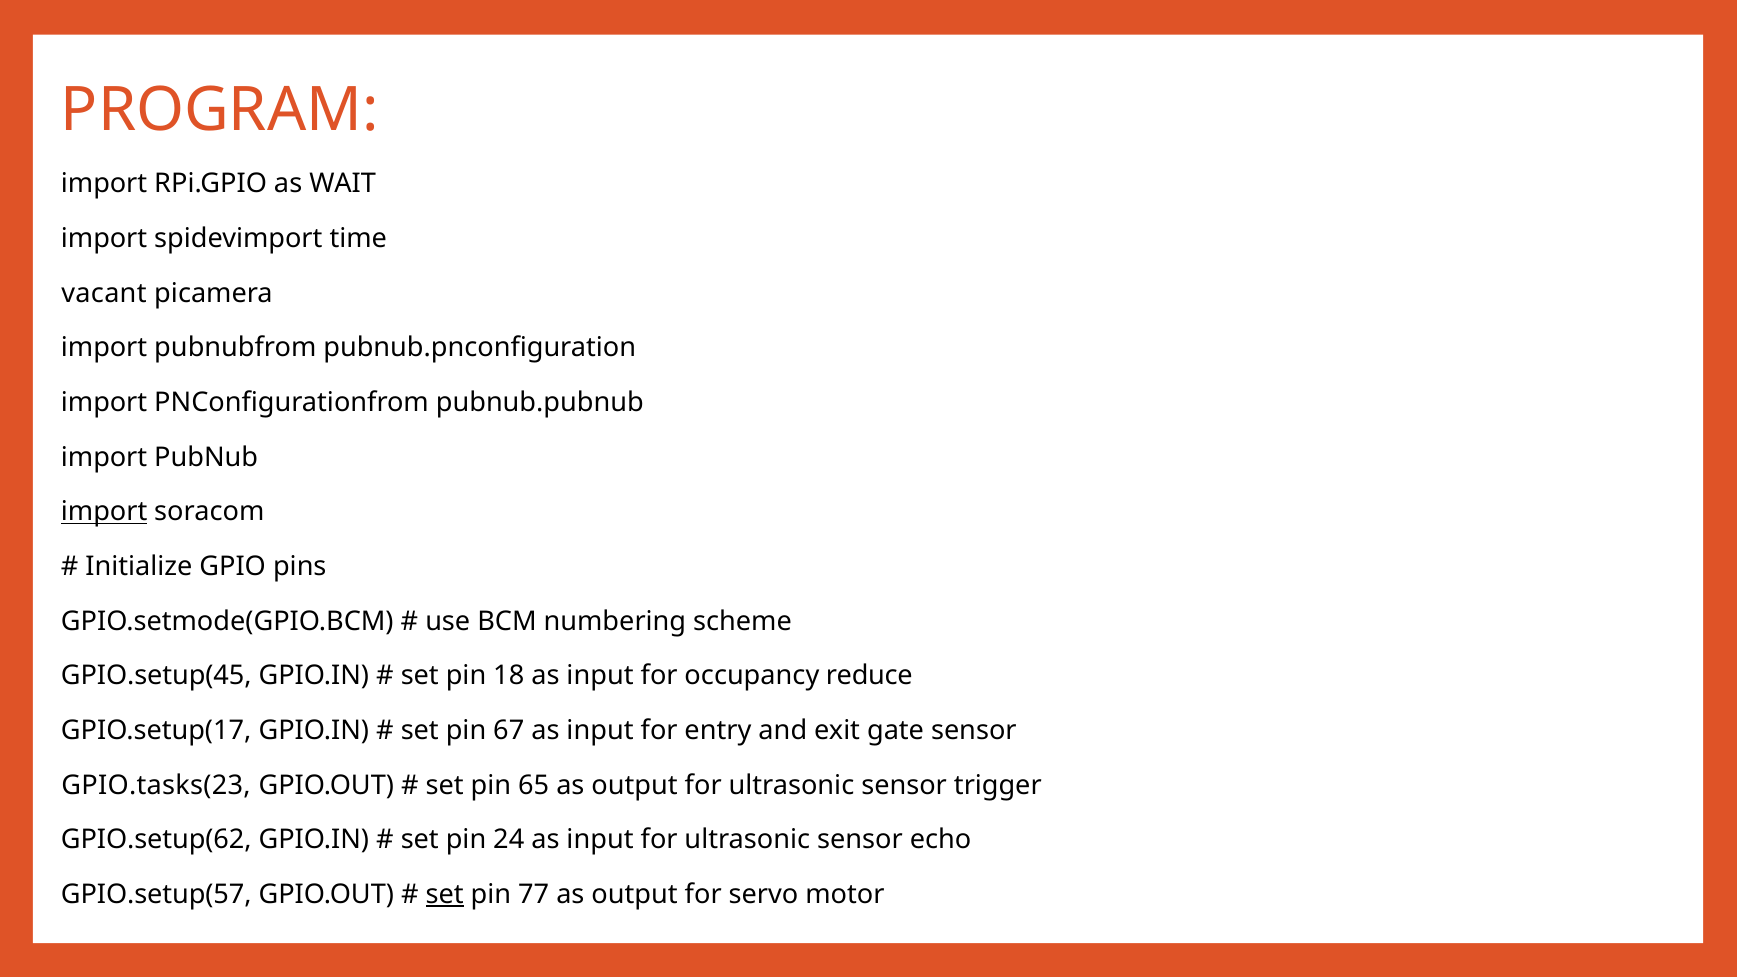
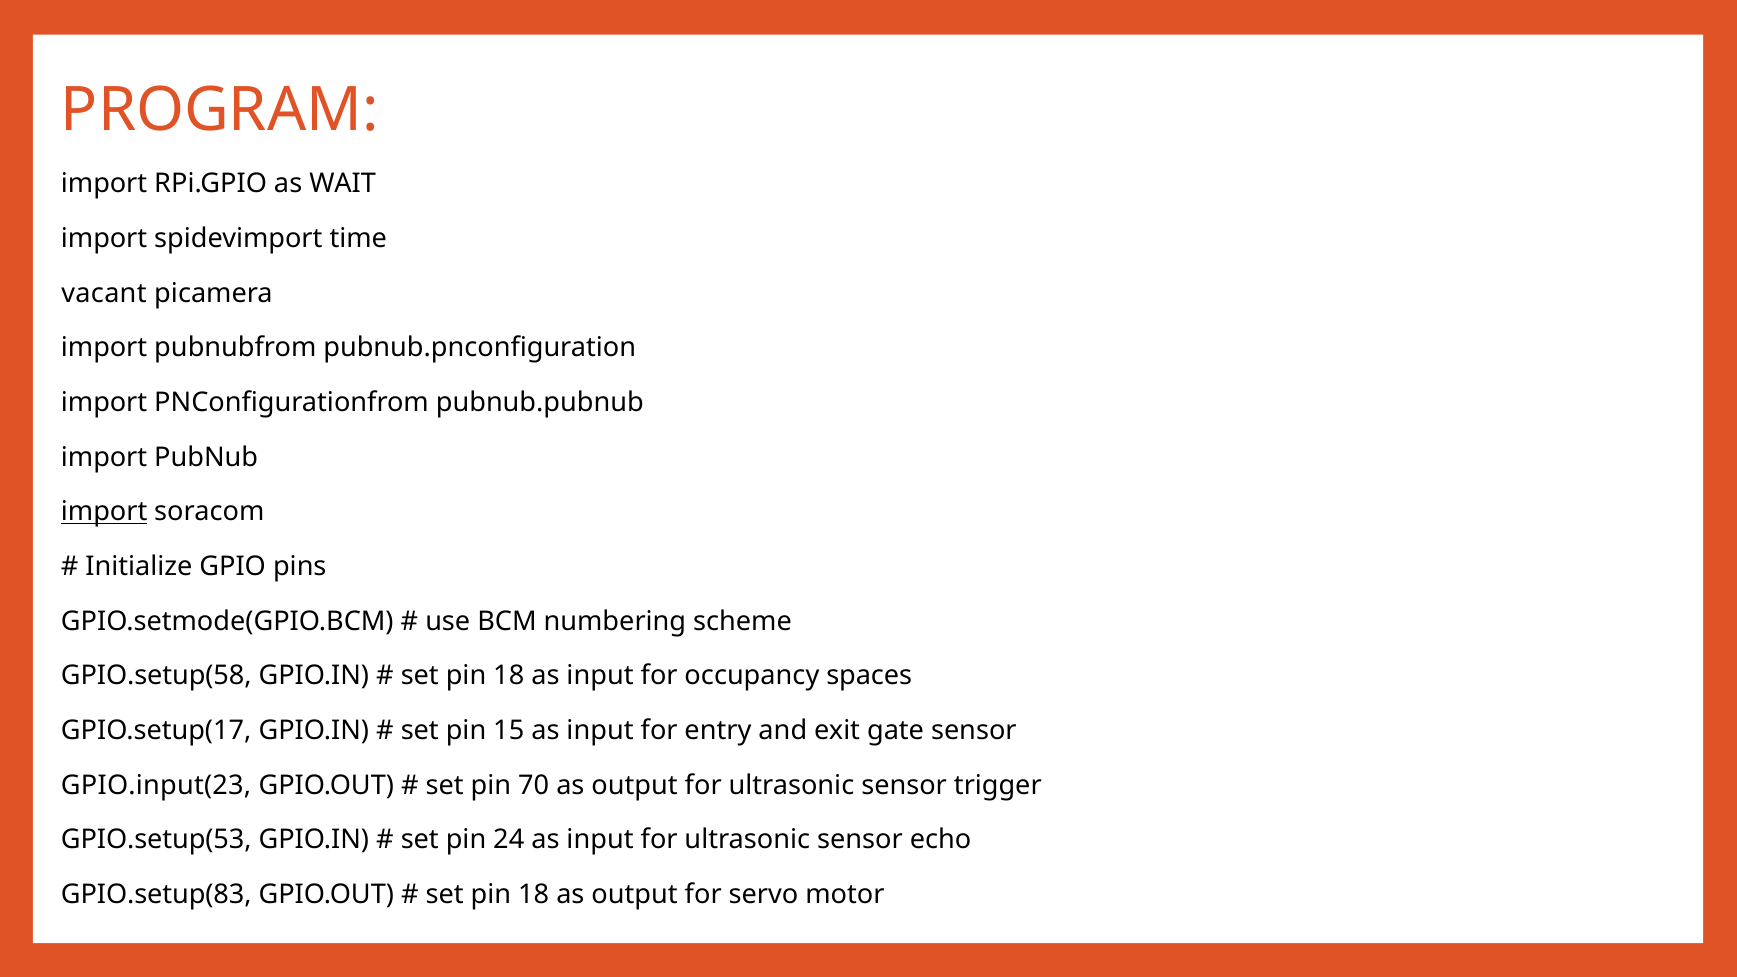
GPIO.setup(45: GPIO.setup(45 -> GPIO.setup(58 (156, 676)
reduce: reduce -> spaces (869, 676)
67: 67 -> 15 (509, 731)
GPIO.tasks(23: GPIO.tasks(23 -> GPIO.input(23 (156, 785)
65: 65 -> 70 (534, 785)
GPIO.setup(62: GPIO.setup(62 -> GPIO.setup(53 (156, 840)
GPIO.setup(57: GPIO.setup(57 -> GPIO.setup(83 (156, 895)
set underline: present -> none (445, 895)
77: 77 -> 18 (534, 895)
